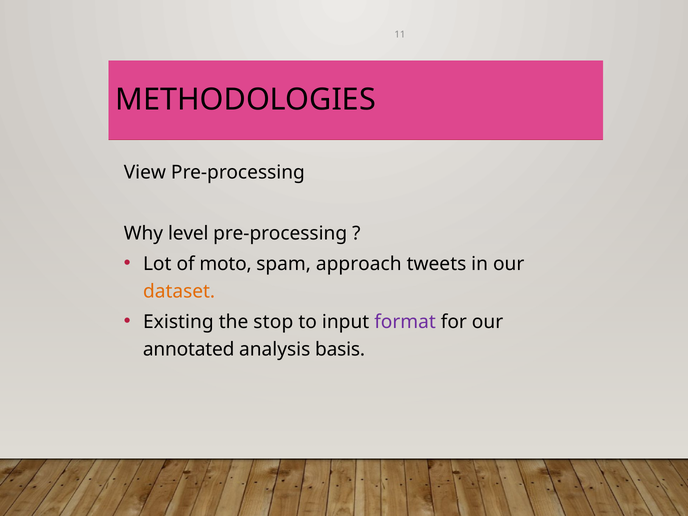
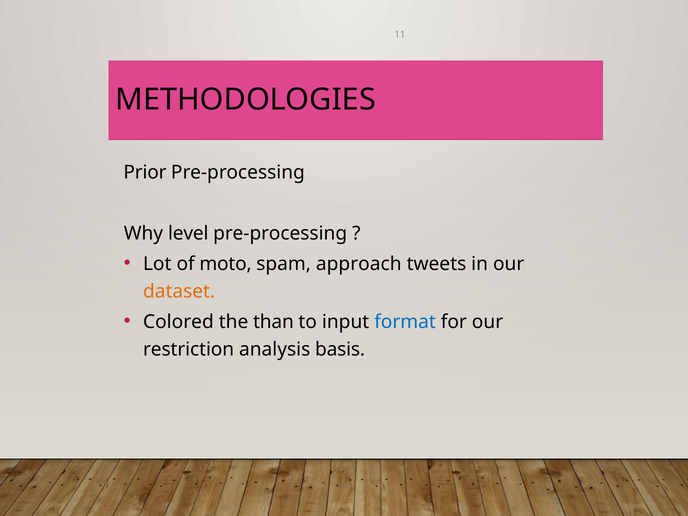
View: View -> Prior (145, 173)
Existing: Existing -> Colored (178, 322)
stop: stop -> than (274, 322)
format colour: purple -> blue (405, 322)
annotated: annotated -> restriction (189, 349)
